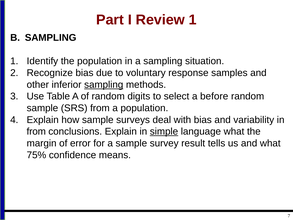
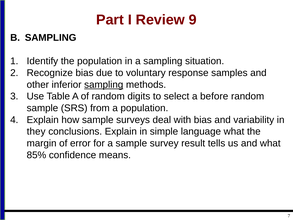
Review 1: 1 -> 9 (193, 20)
from: from -> they (36, 131)
simple underline: present -> none (164, 131)
75%: 75% -> 85% (36, 155)
